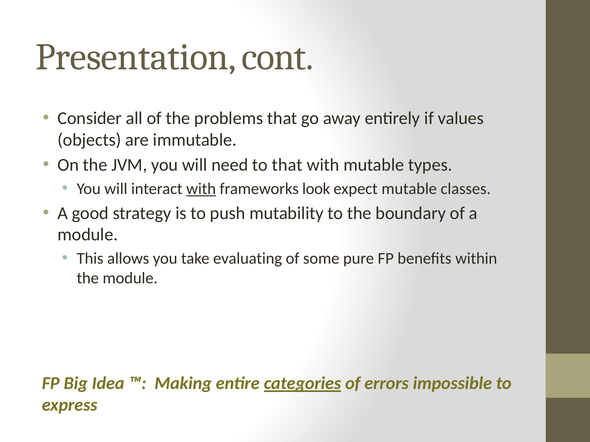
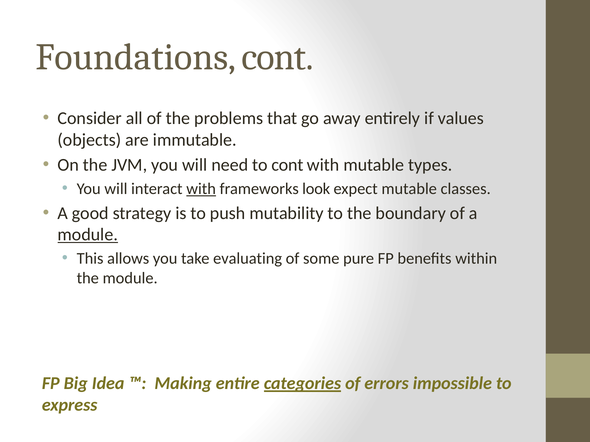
Presentation: Presentation -> Foundations (136, 57)
to that: that -> cont (287, 165)
module underline: none -> present (88, 235)
